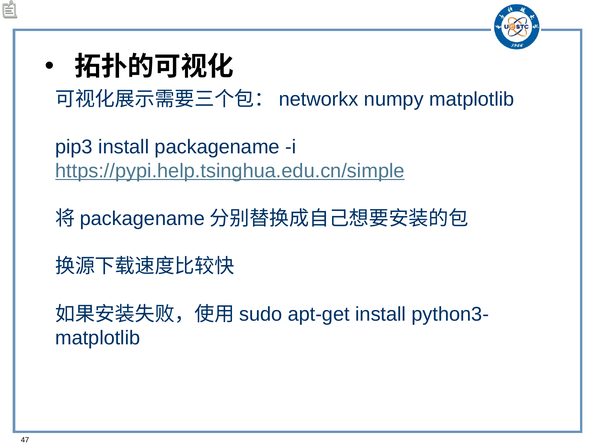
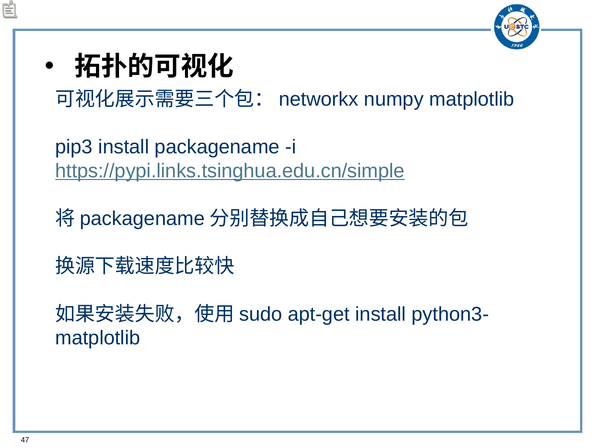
https://pypi.help.tsinghua.edu.cn/simple: https://pypi.help.tsinghua.edu.cn/simple -> https://pypi.links.tsinghua.edu.cn/simple (230, 171)
